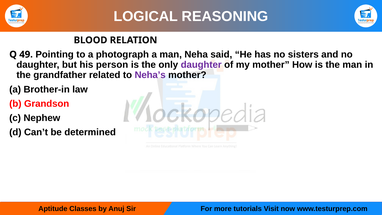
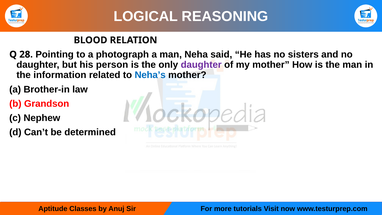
49: 49 -> 28 (25, 54)
grandfather: grandfather -> information (60, 75)
Neha’s colour: purple -> blue (150, 75)
